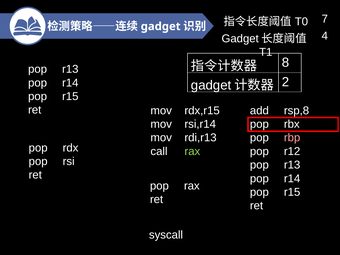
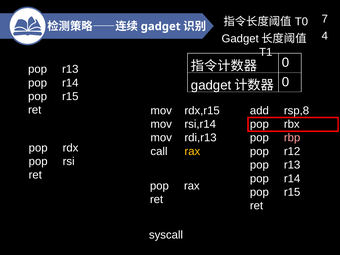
8: 8 -> 0 (286, 63)
2: 2 -> 0 (286, 82)
rax colour: light green -> yellow (192, 151)
